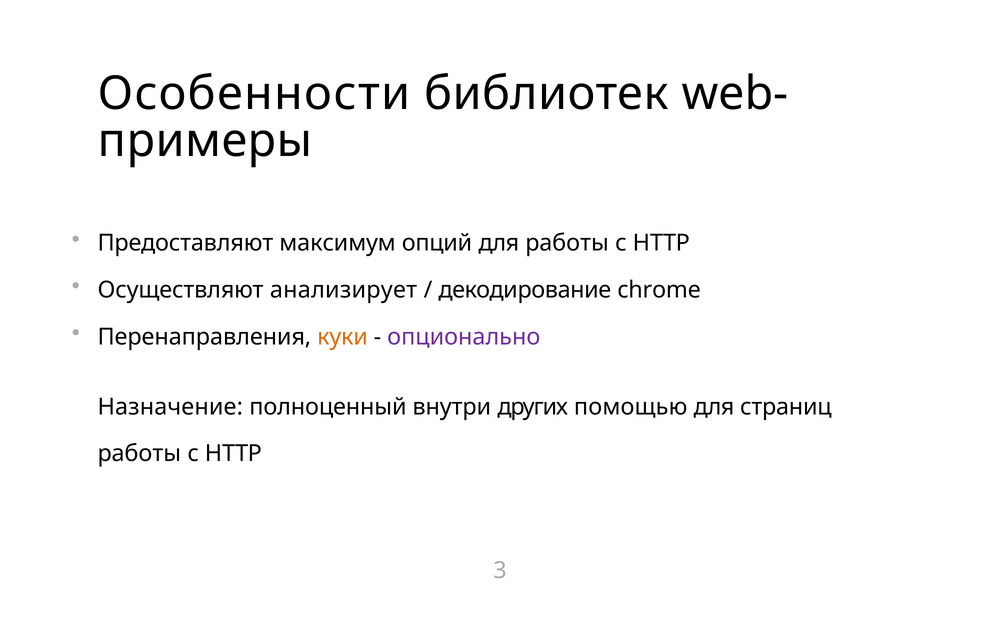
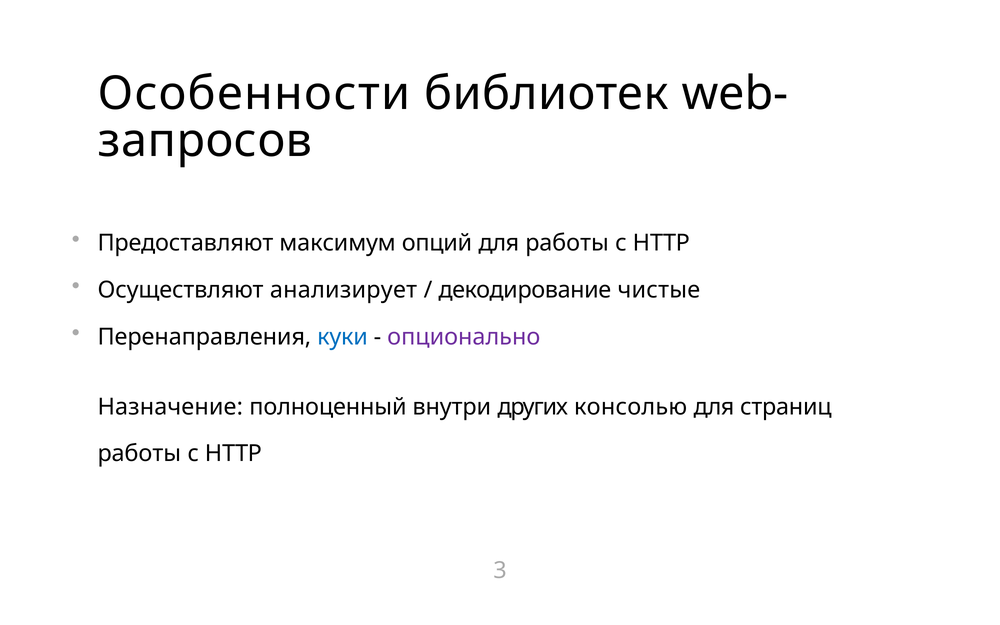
примеры: примеры -> запросов (205, 141)
chrome: chrome -> чистые (659, 290)
куки colour: orange -> blue (343, 337)
помощью: помощью -> консолью (631, 407)
